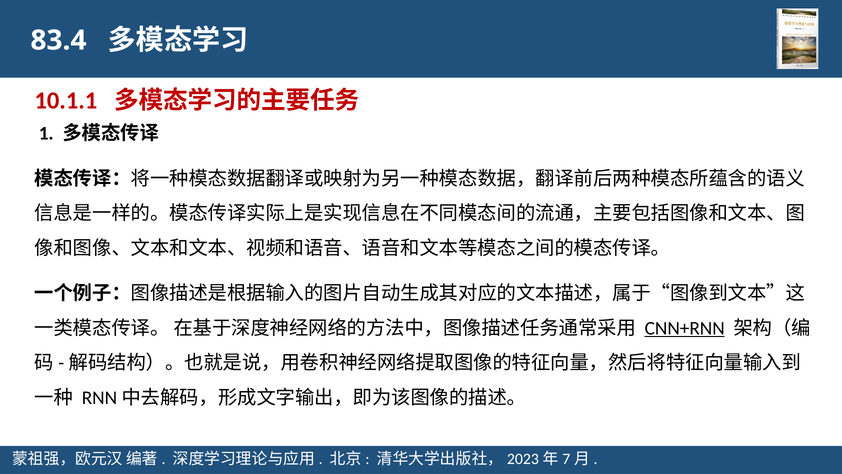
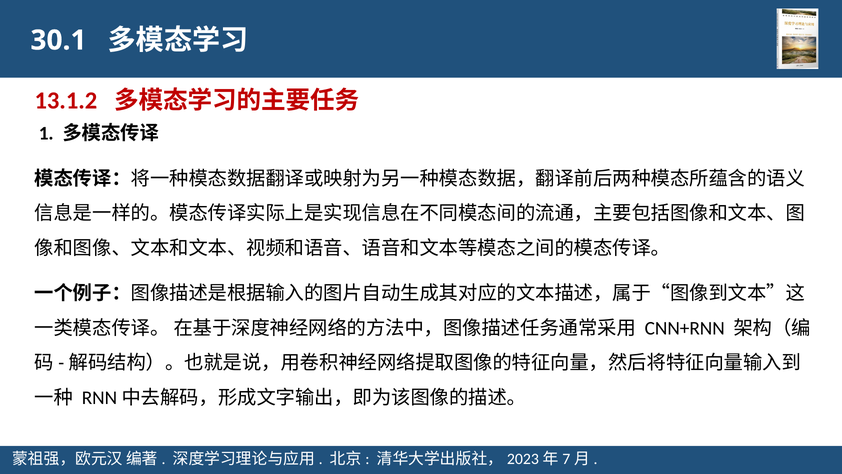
83.4: 83.4 -> 30.1 (58, 40)
10.1.1: 10.1.1 -> 13.1.2 (66, 101)
CNN+RNN underline: present -> none (685, 328)
